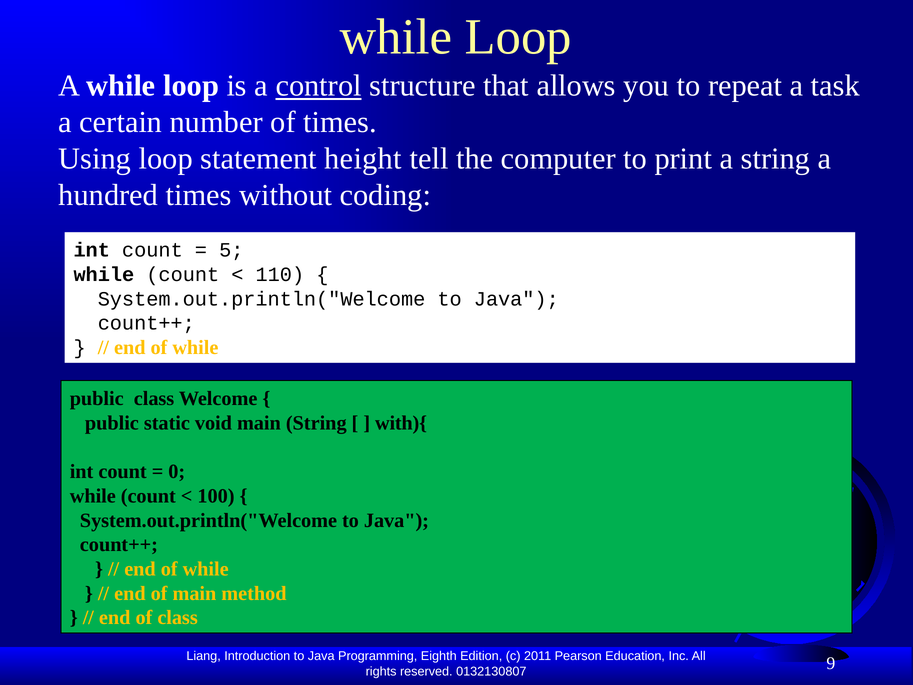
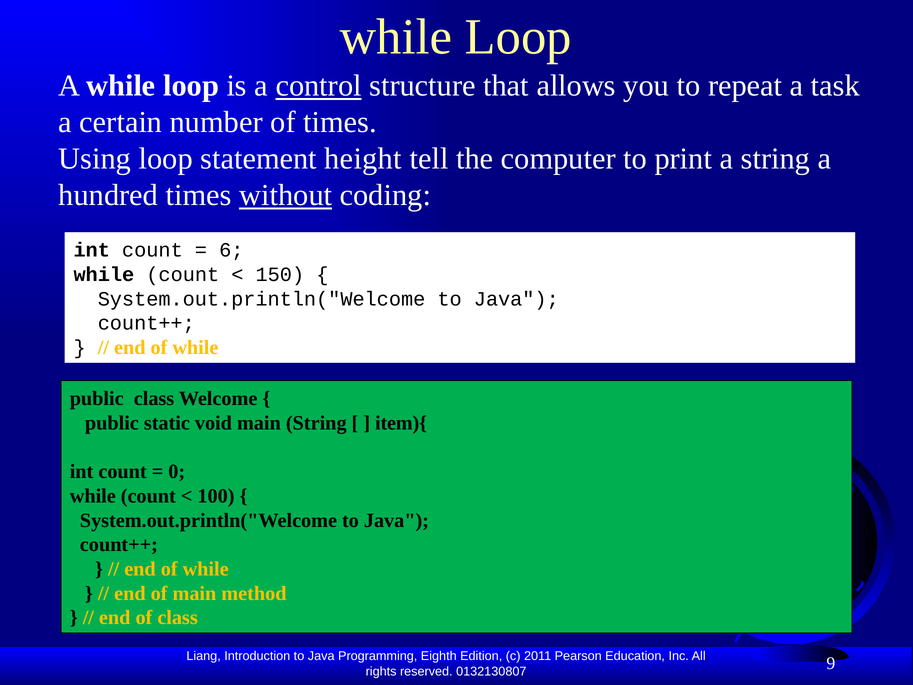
without underline: none -> present (286, 195)
5: 5 -> 6 (231, 250)
110: 110 -> 150 (280, 274)
with){: with){ -> item){ (401, 423)
